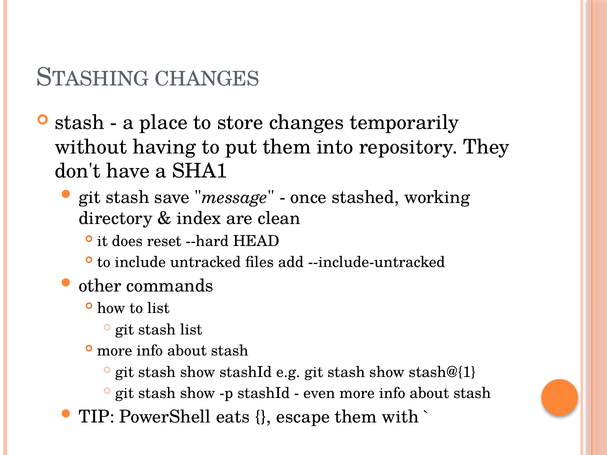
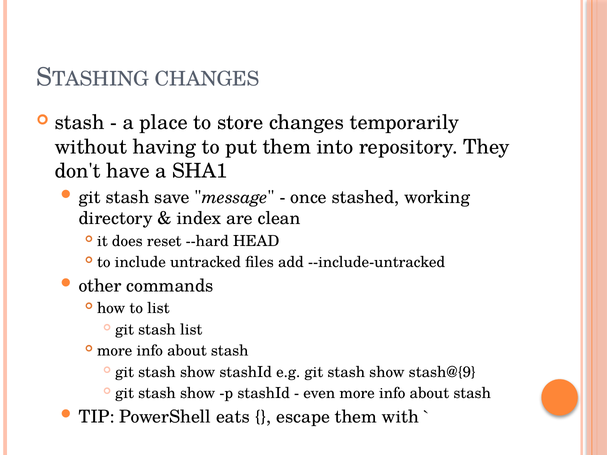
stash@{1: stash@{1 -> stash@{9 (442, 372)
